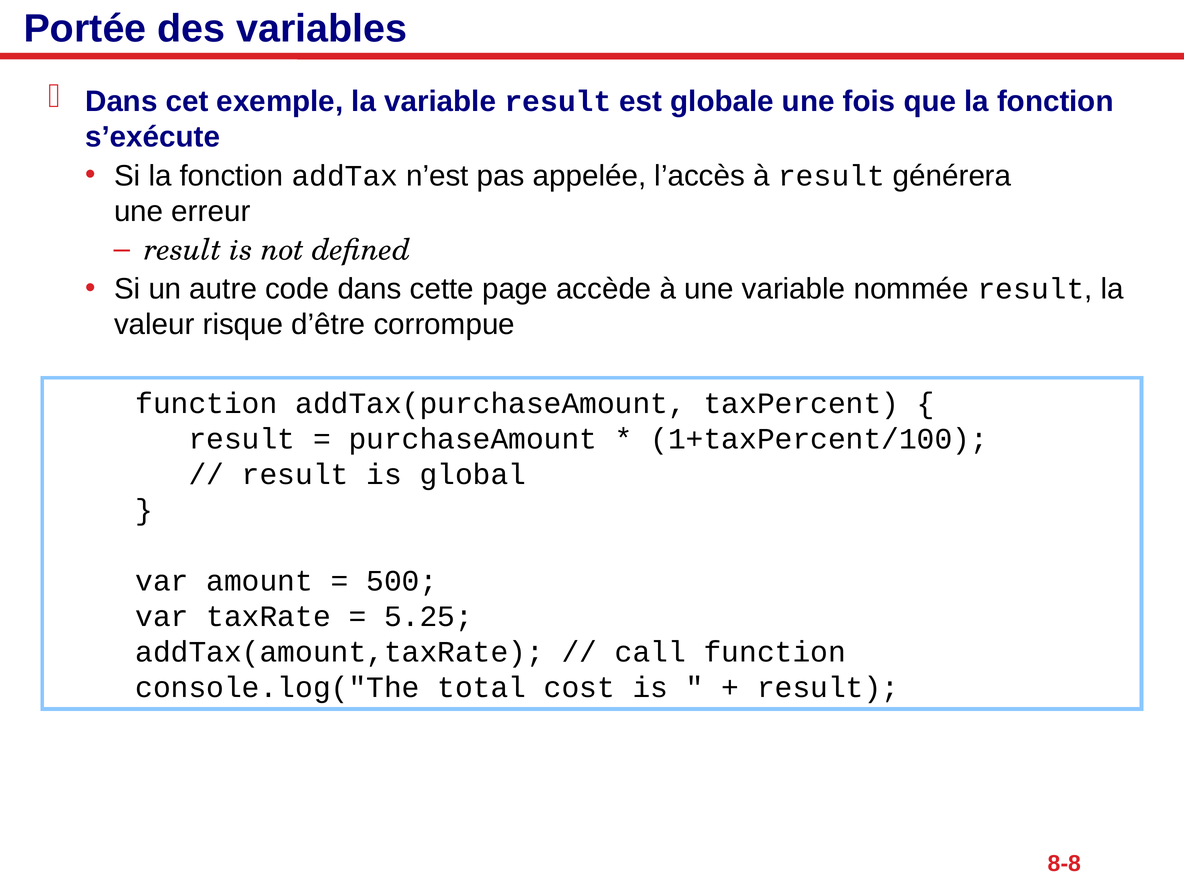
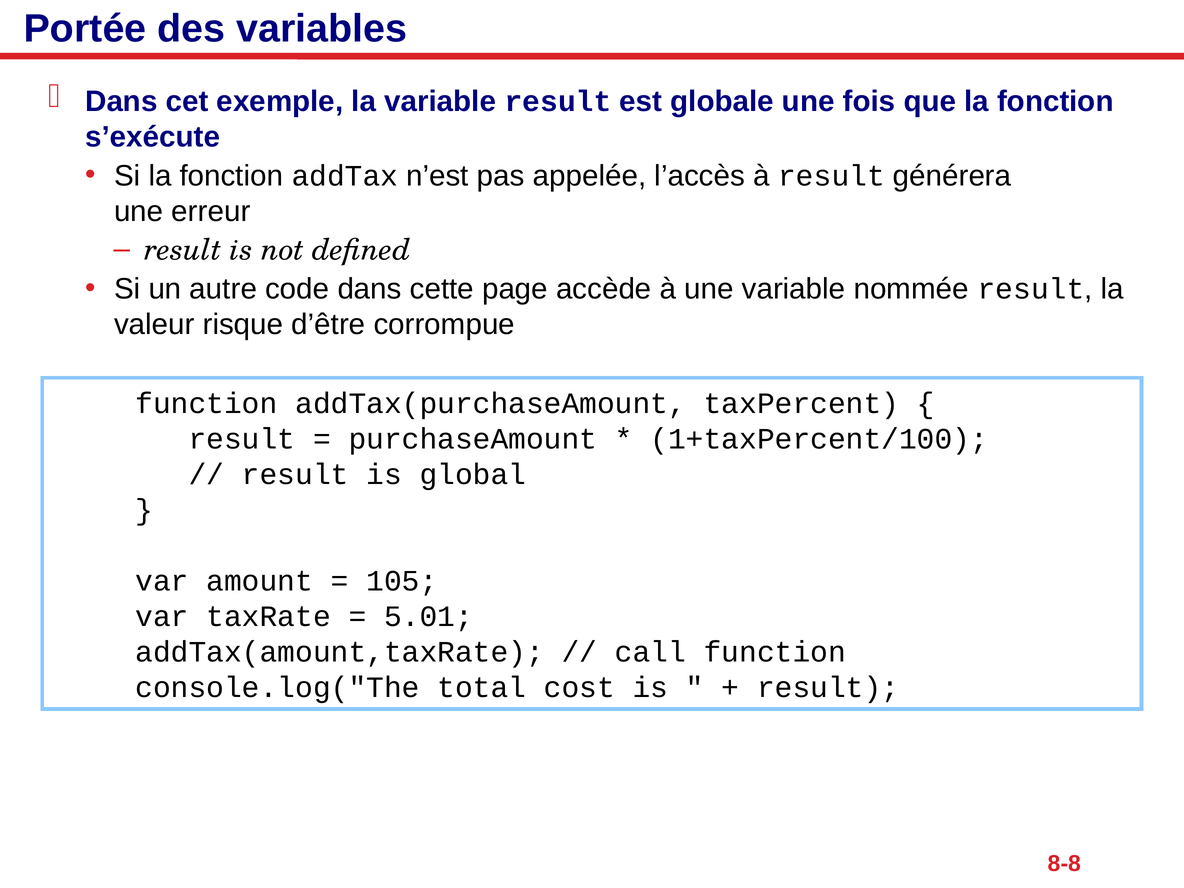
500: 500 -> 105 (402, 581)
5.25: 5.25 -> 5.01 (428, 616)
